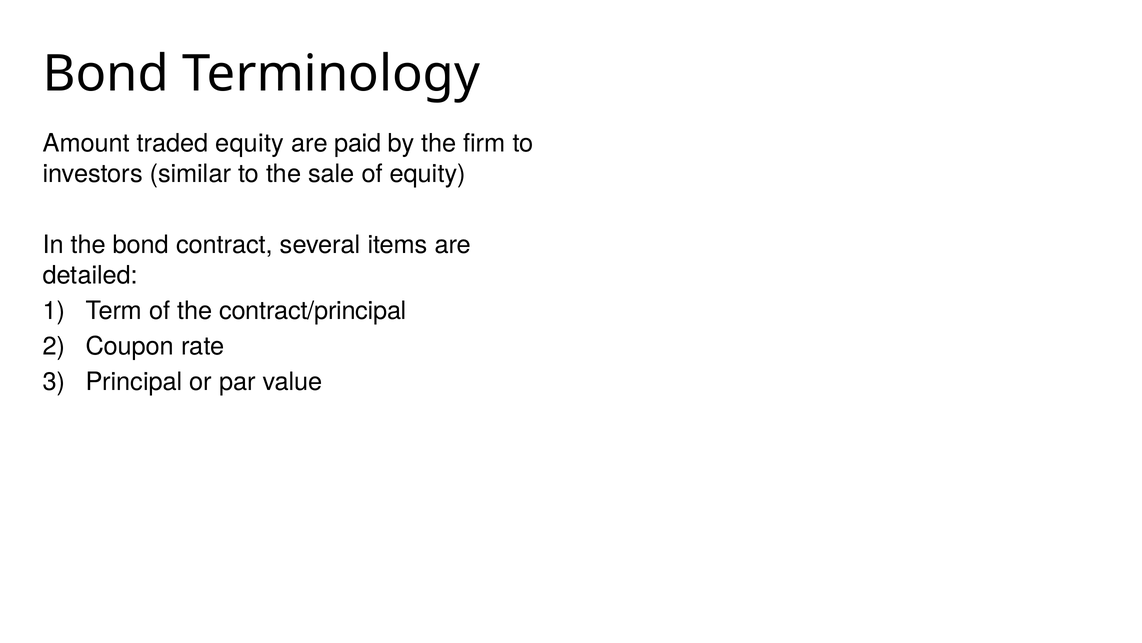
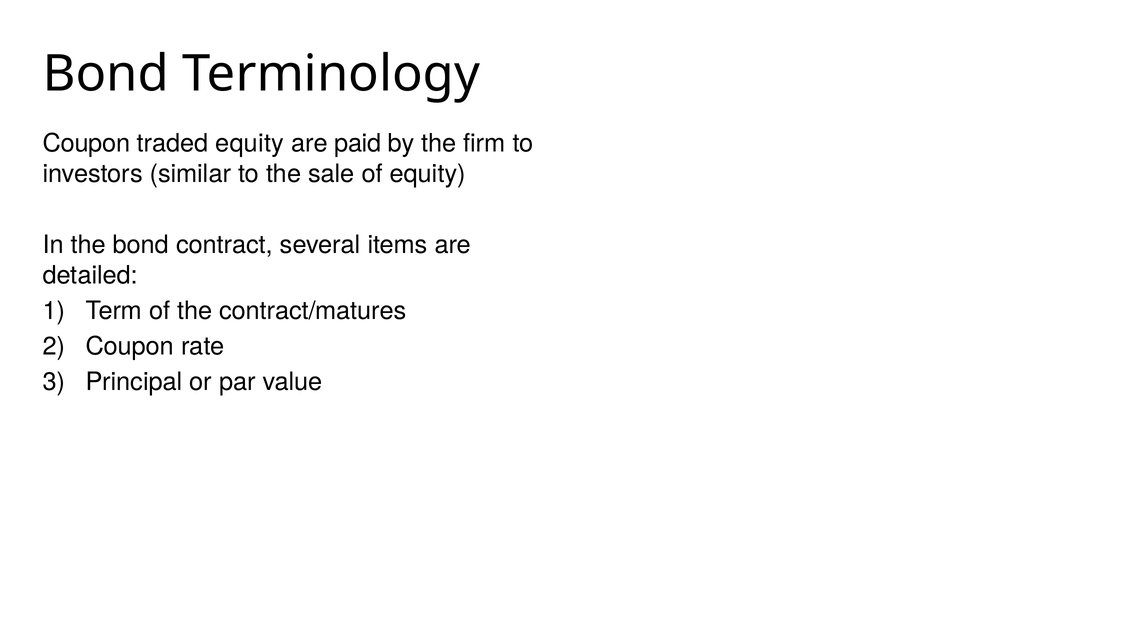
Amount: Amount -> Coupon (86, 143)
contract/principal: contract/principal -> contract/matures (313, 311)
